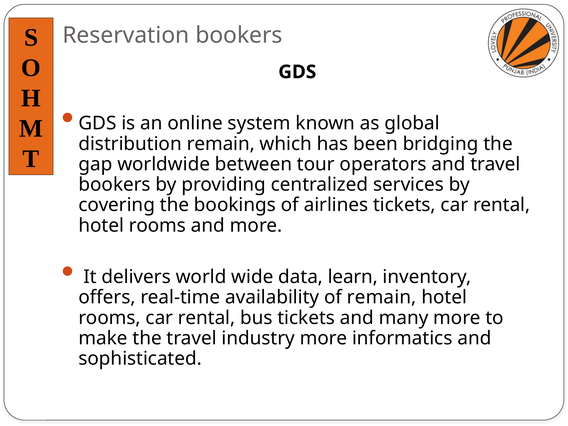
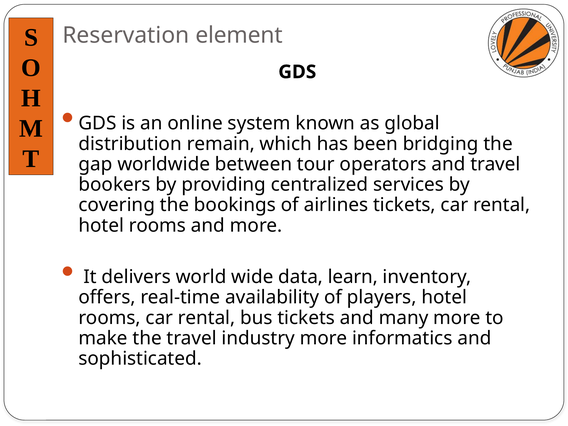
Reservation bookers: bookers -> element (239, 35)
of remain: remain -> players (382, 297)
